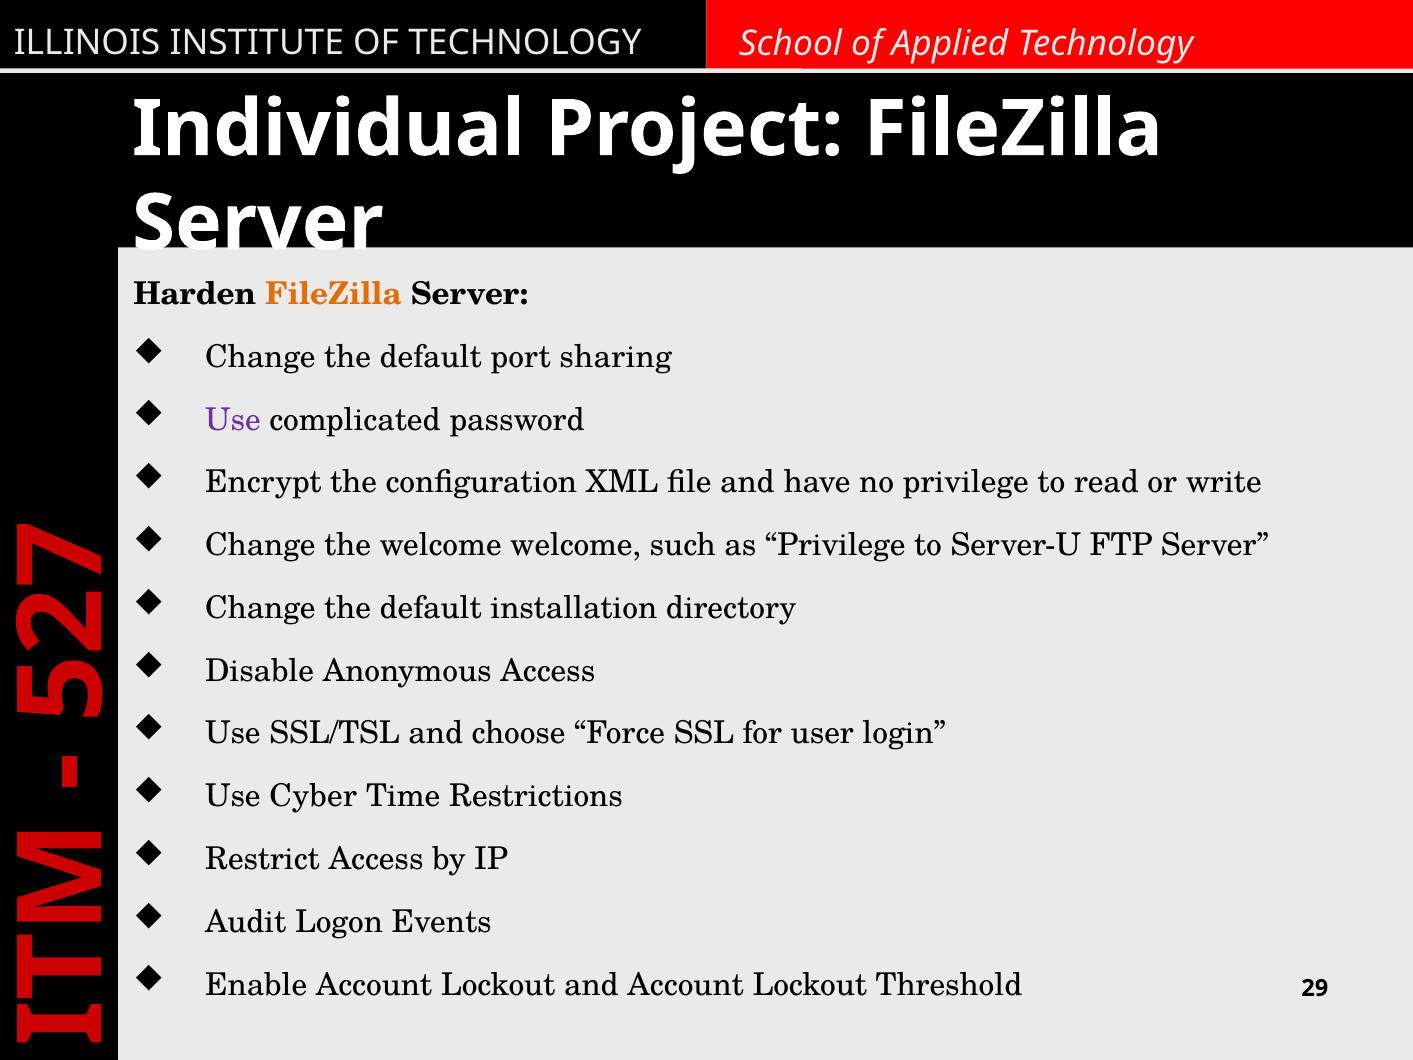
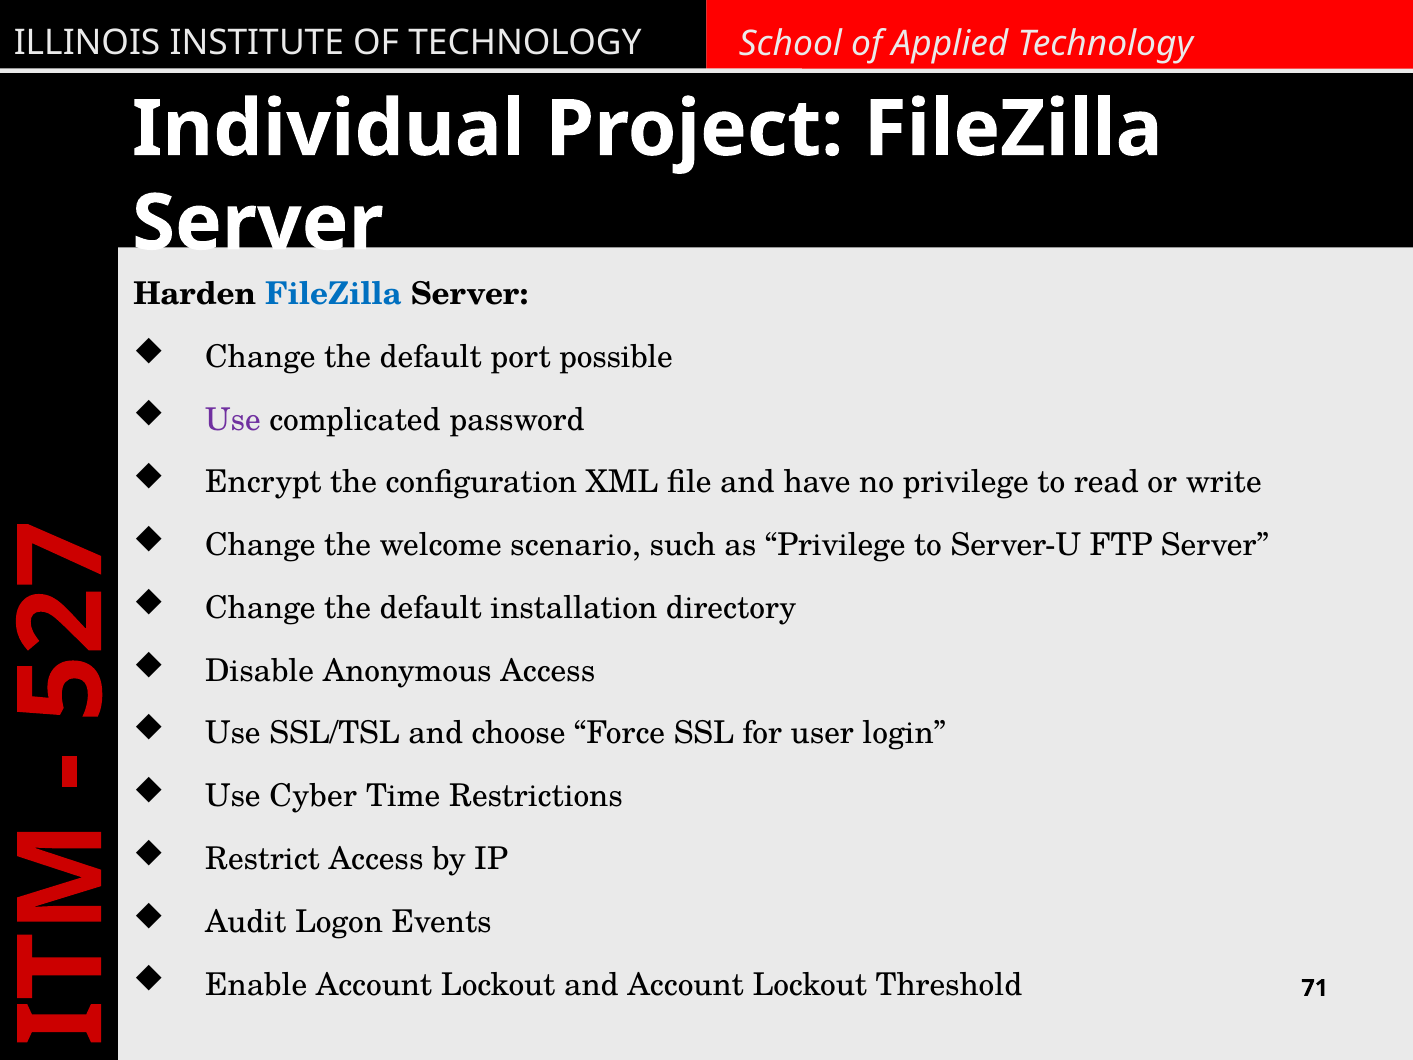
FileZilla colour: orange -> blue (333, 294)
sharing: sharing -> possible (616, 357)
welcome welcome: welcome -> scenario (576, 545)
29: 29 -> 71 (1315, 988)
